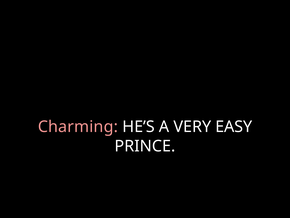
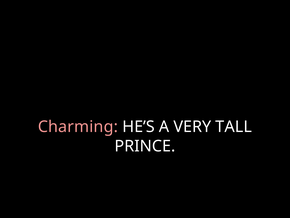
EASY: EASY -> TALL (234, 127)
